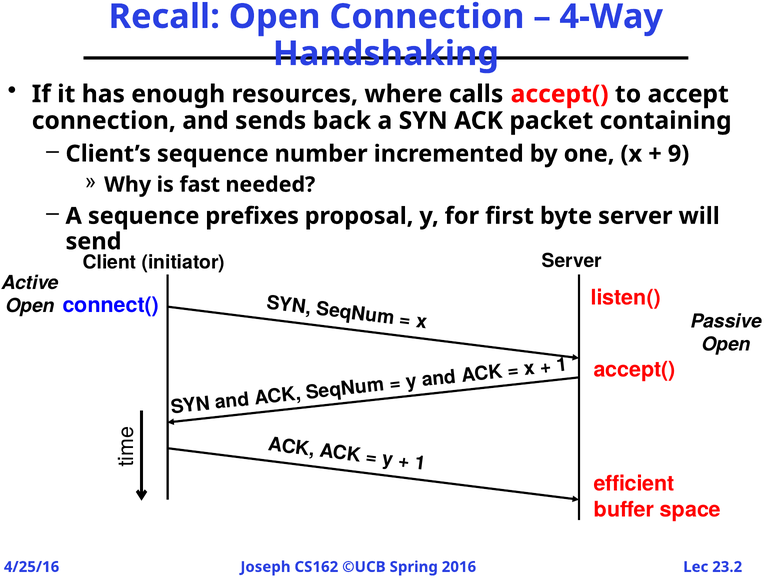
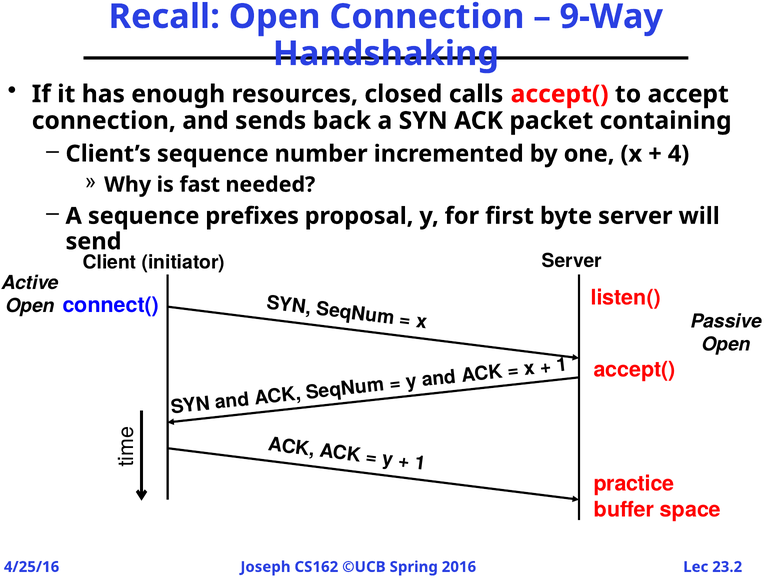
4-Way: 4-Way -> 9-Way (611, 17)
where: where -> closed (403, 94)
9: 9 -> 4 (679, 154)
efficient: efficient -> practice (634, 484)
